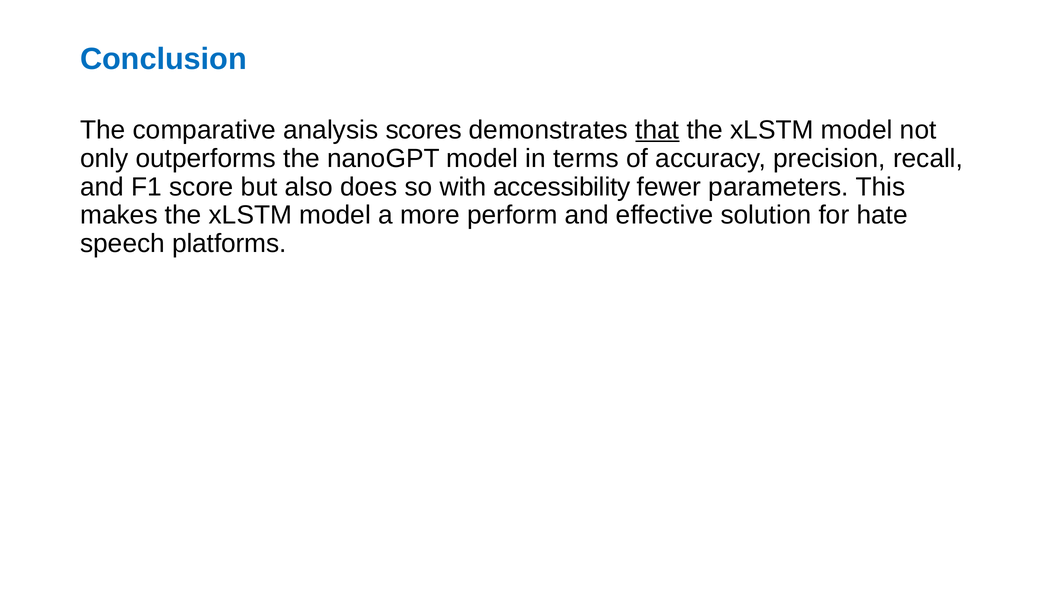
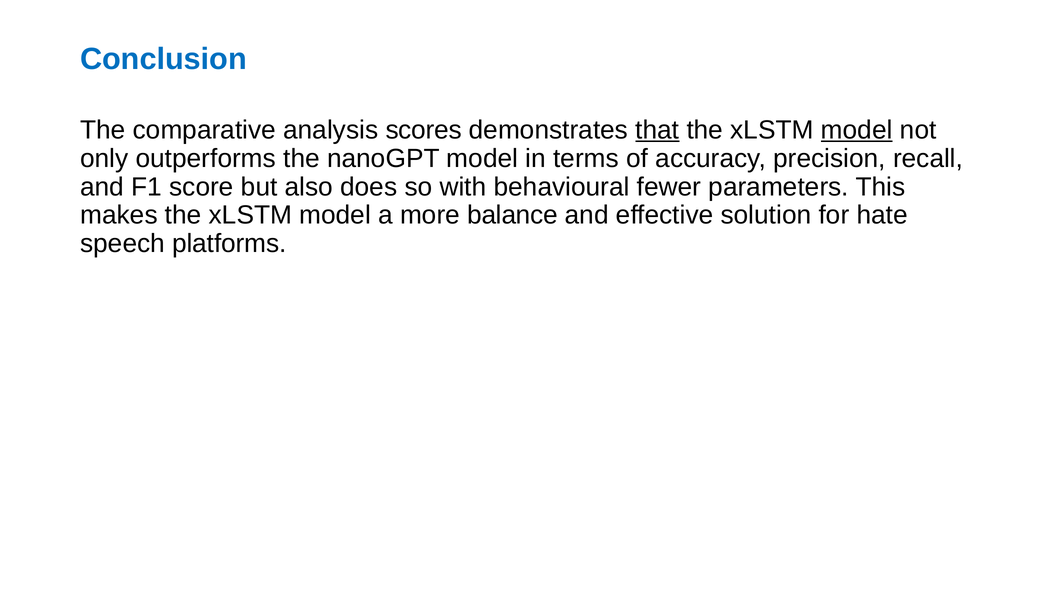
model underline: none -> present (857, 130)
accessibility: accessibility -> behavioural (562, 187)
perform: perform -> balance (513, 215)
